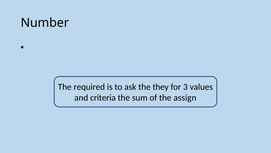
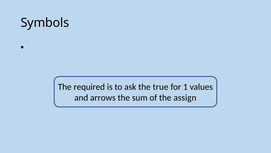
Number: Number -> Symbols (45, 23)
they: they -> true (161, 87)
3: 3 -> 1 (185, 87)
criteria: criteria -> arrows (103, 97)
